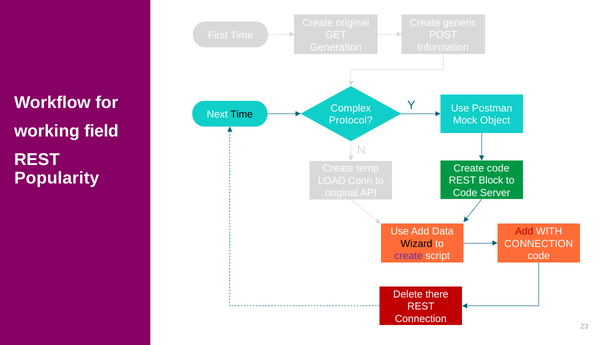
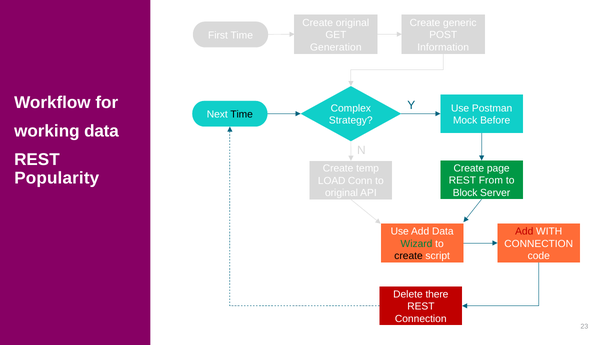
Protocol: Protocol -> Strategy (351, 121)
Object: Object -> Before (495, 121)
working field: field -> data (101, 131)
Create code: code -> page (498, 168)
Block: Block -> From (491, 181)
Code: Code -> Block (465, 193)
Wizard colour: black -> green (417, 244)
create colour: purple -> black (409, 256)
